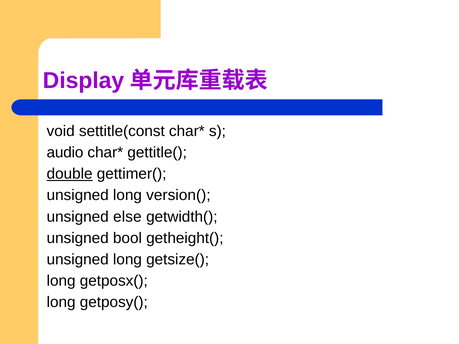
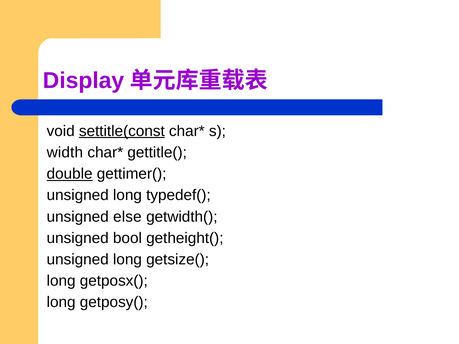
settitle(const underline: none -> present (122, 131)
audio: audio -> width (65, 153)
version(: version( -> typedef( (178, 195)
